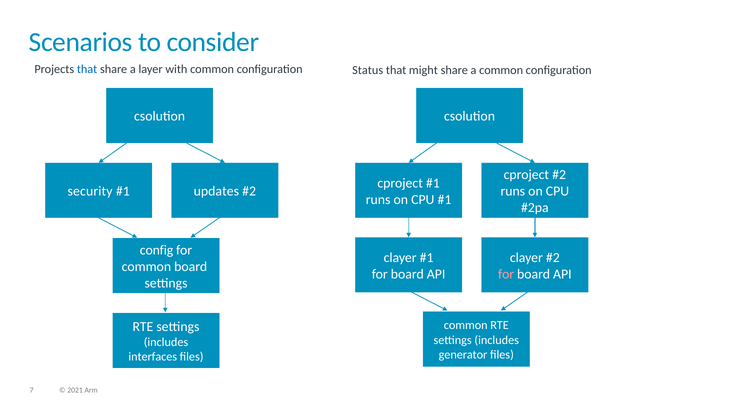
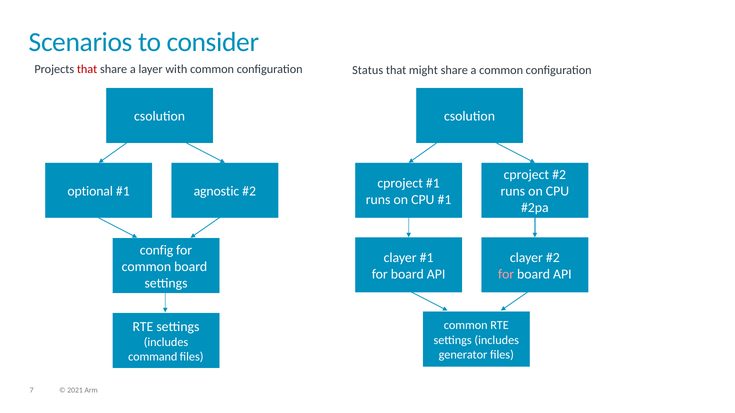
that colour: blue -> red (87, 70)
security: security -> optional (90, 191)
updates: updates -> agnostic (216, 191)
interfaces: interfaces -> command (153, 357)
